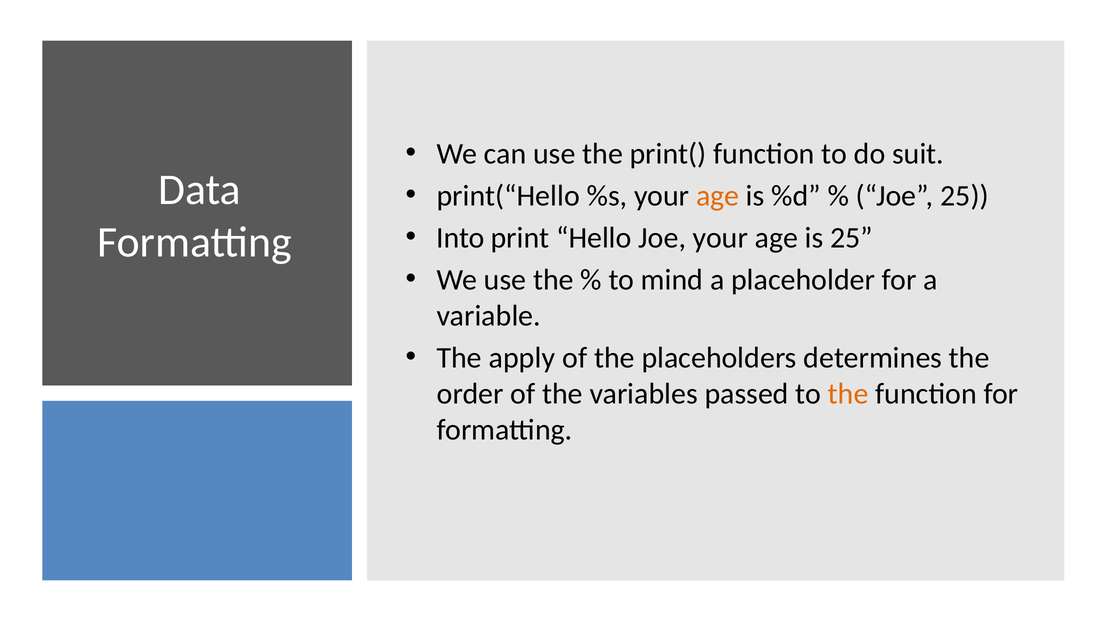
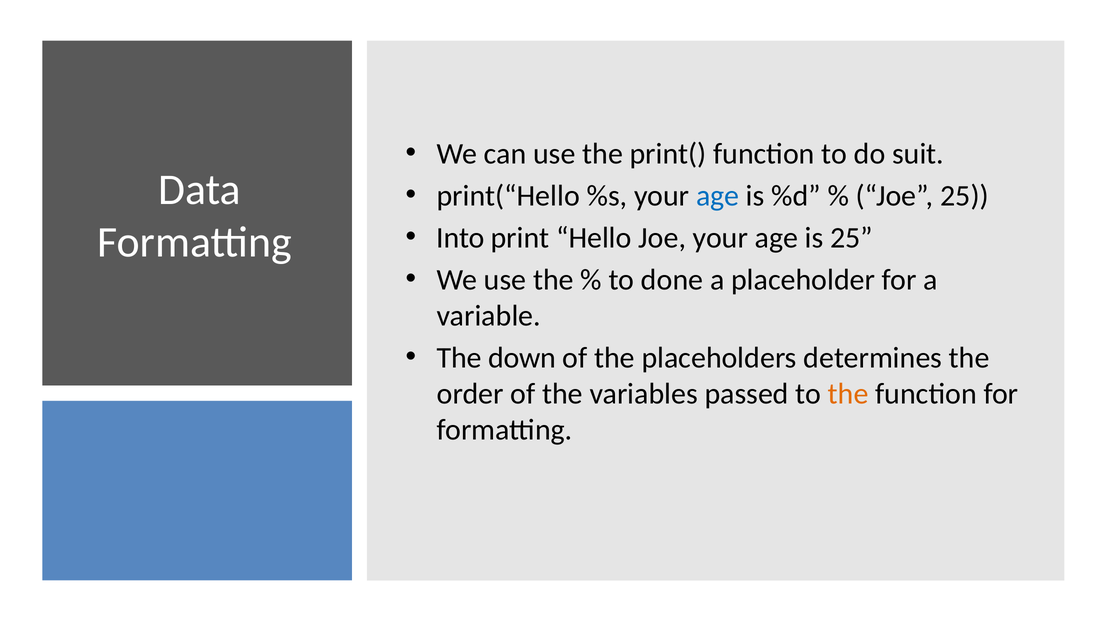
age colour: orange -> blue (718, 196)
mind: mind -> done (672, 280)
apply: apply -> down (522, 358)
